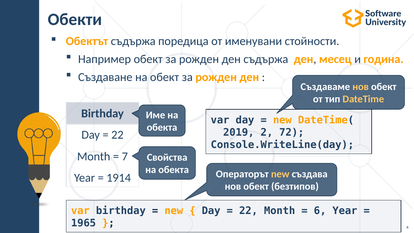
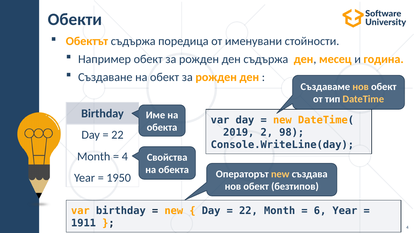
72: 72 -> 98 (292, 132)
7: 7 -> 4 (125, 156)
1914: 1914 -> 1950 (119, 178)
1965: 1965 -> 1911 (84, 223)
